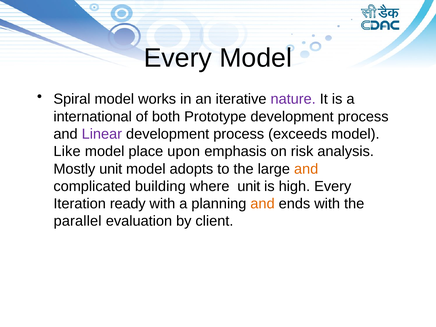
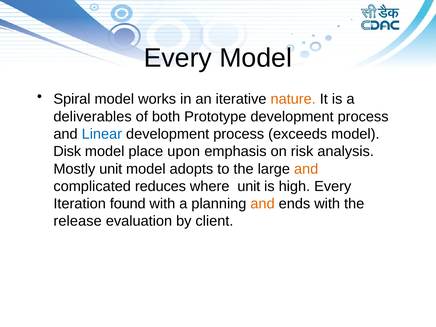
nature colour: purple -> orange (293, 99)
international: international -> deliverables (93, 117)
Linear colour: purple -> blue (102, 134)
Like: Like -> Disk (67, 151)
building: building -> reduces (160, 186)
ready: ready -> found (128, 204)
parallel: parallel -> release (78, 221)
